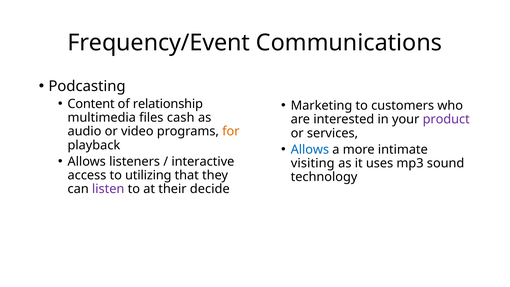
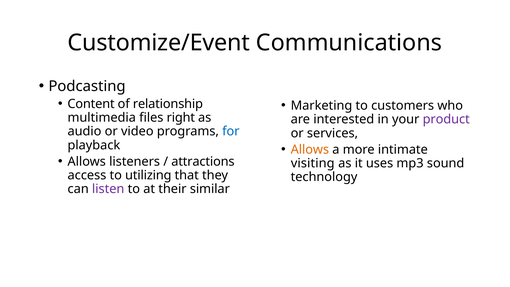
Frequency/Event: Frequency/Event -> Customize/Event (159, 43)
cash: cash -> right (181, 118)
for colour: orange -> blue (231, 131)
Allows colour: blue -> orange (310, 149)
interactive: interactive -> attractions (203, 161)
decide: decide -> similar (210, 189)
